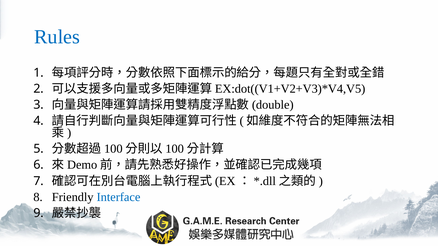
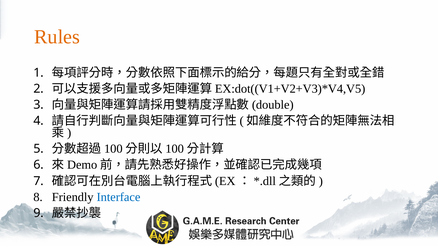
Rules colour: blue -> orange (57, 37)
